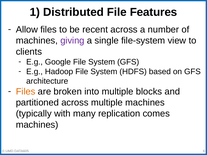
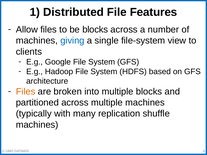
be recent: recent -> blocks (95, 30)
giving colour: purple -> blue (72, 41)
comes: comes -> shuffle (156, 114)
